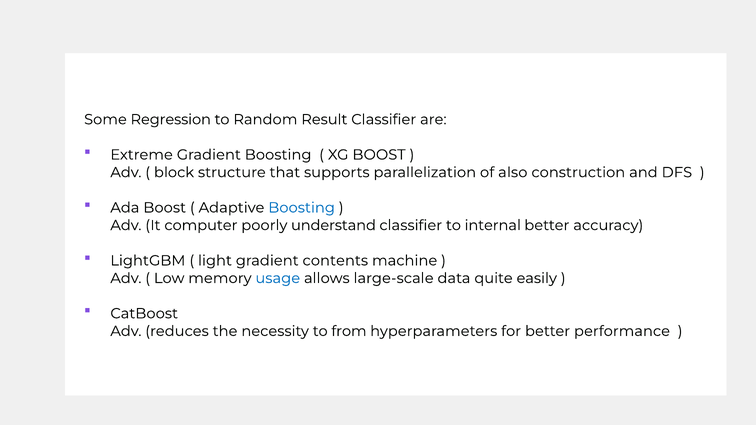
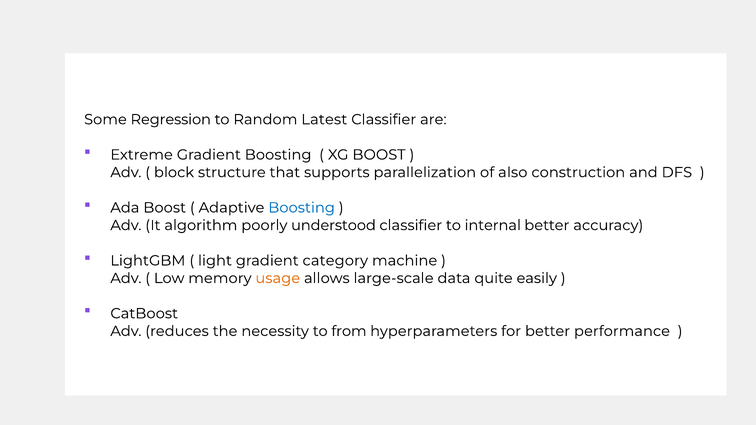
Result: Result -> Latest (324, 120)
computer: computer -> algorithm (201, 225)
understand: understand -> understood (333, 225)
contents: contents -> category (335, 261)
usage colour: blue -> orange (278, 278)
